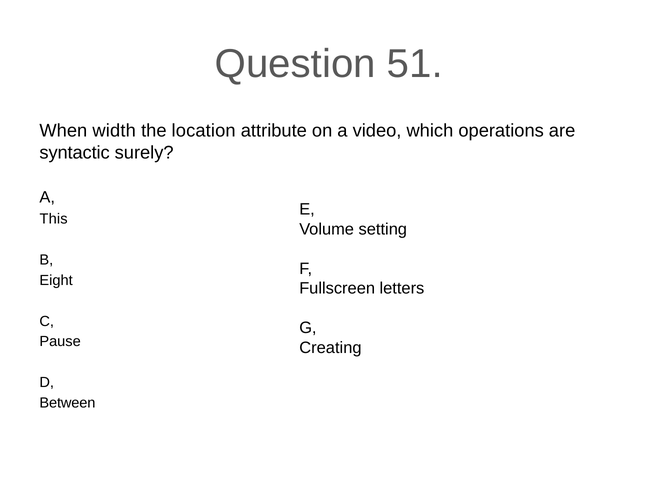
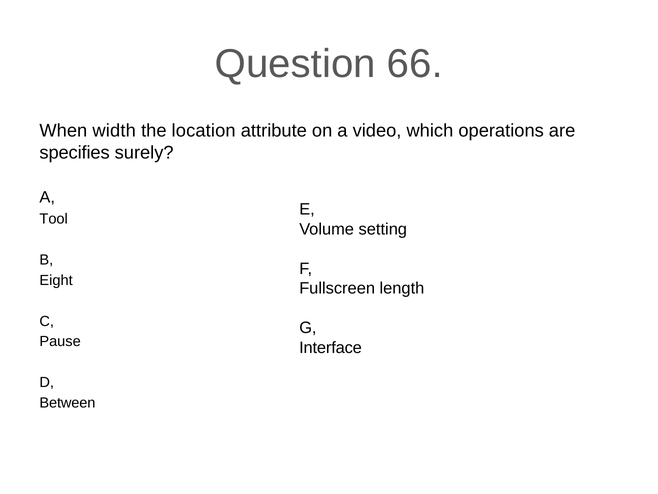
51: 51 -> 66 (415, 64)
syntactic: syntactic -> specifies (75, 153)
This: This -> Tool (54, 219)
letters: letters -> length (402, 288)
Creating: Creating -> Interface (331, 347)
